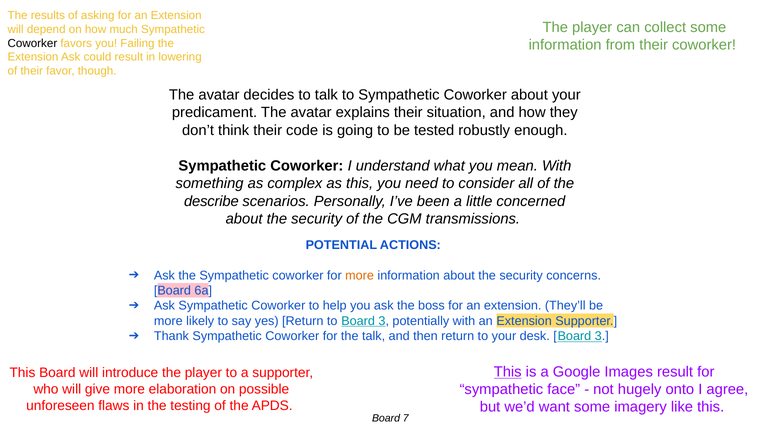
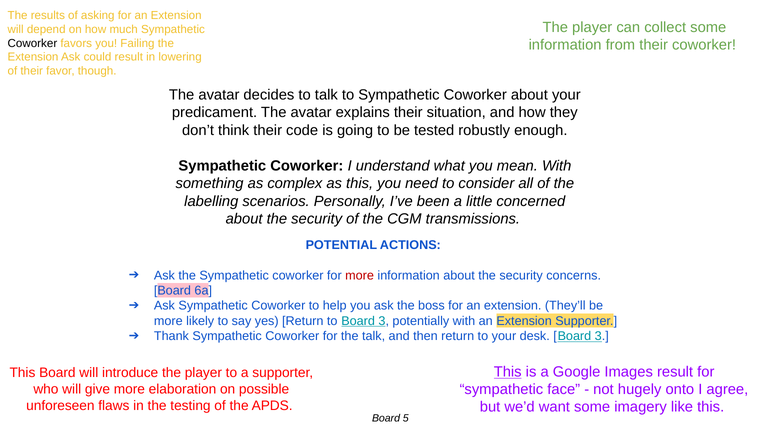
describe: describe -> labelling (211, 201)
more colour: orange -> red (360, 275)
7: 7 -> 5 (406, 418)
